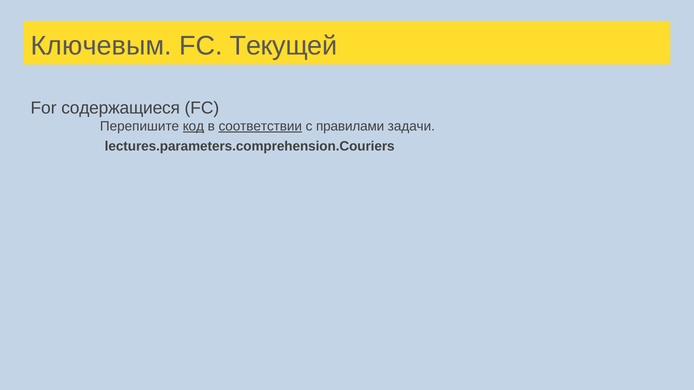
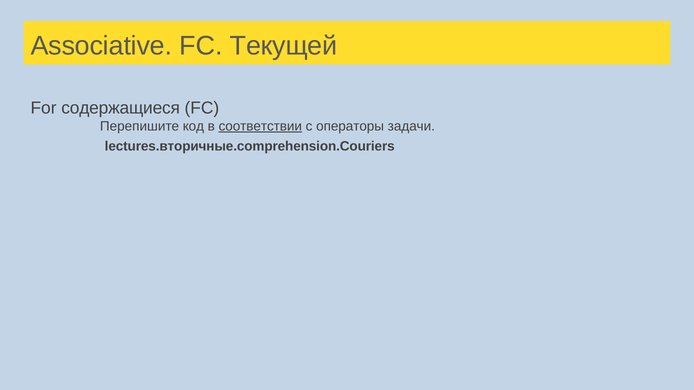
Ключевым: Ключевым -> Associative (101, 46)
код underline: present -> none (193, 126)
правилами: правилами -> операторы (350, 126)
lectures.parameters.comprehension.Couriers: lectures.parameters.comprehension.Couriers -> lectures.вторичные.comprehension.Couriers (250, 146)
